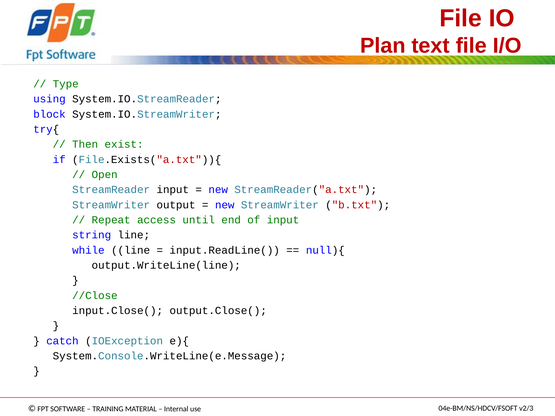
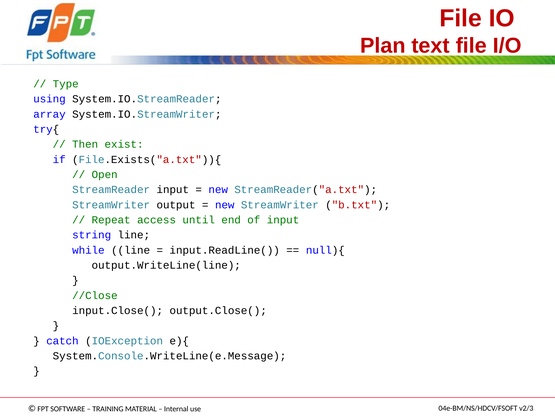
block: block -> array (49, 114)
